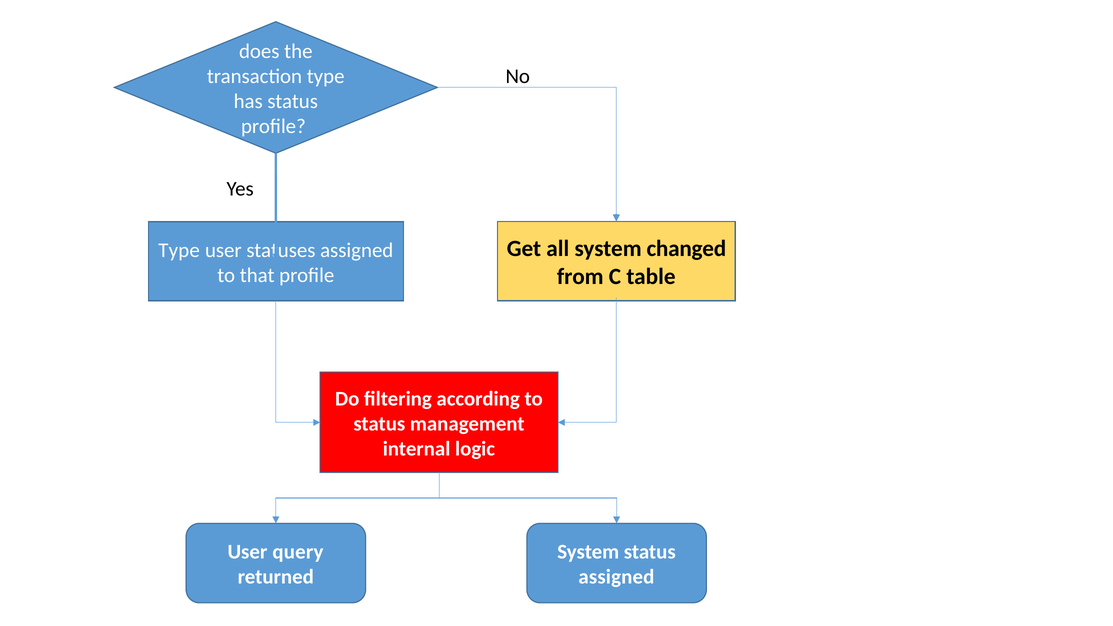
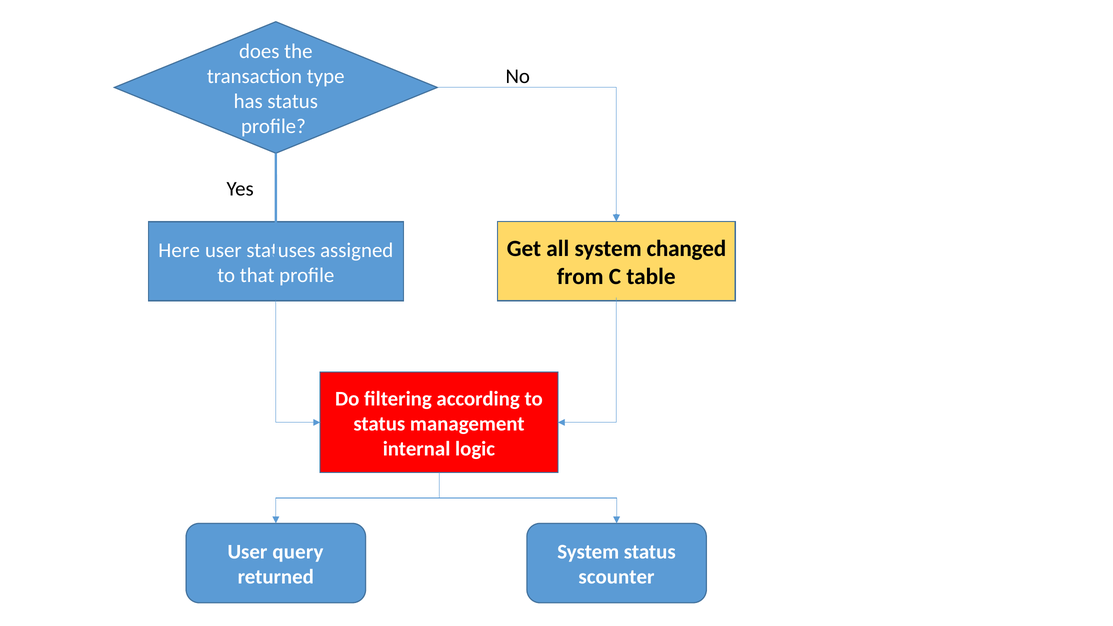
Type: Type -> Here (179, 250)
assigned: assigned -> scounter (616, 577)
